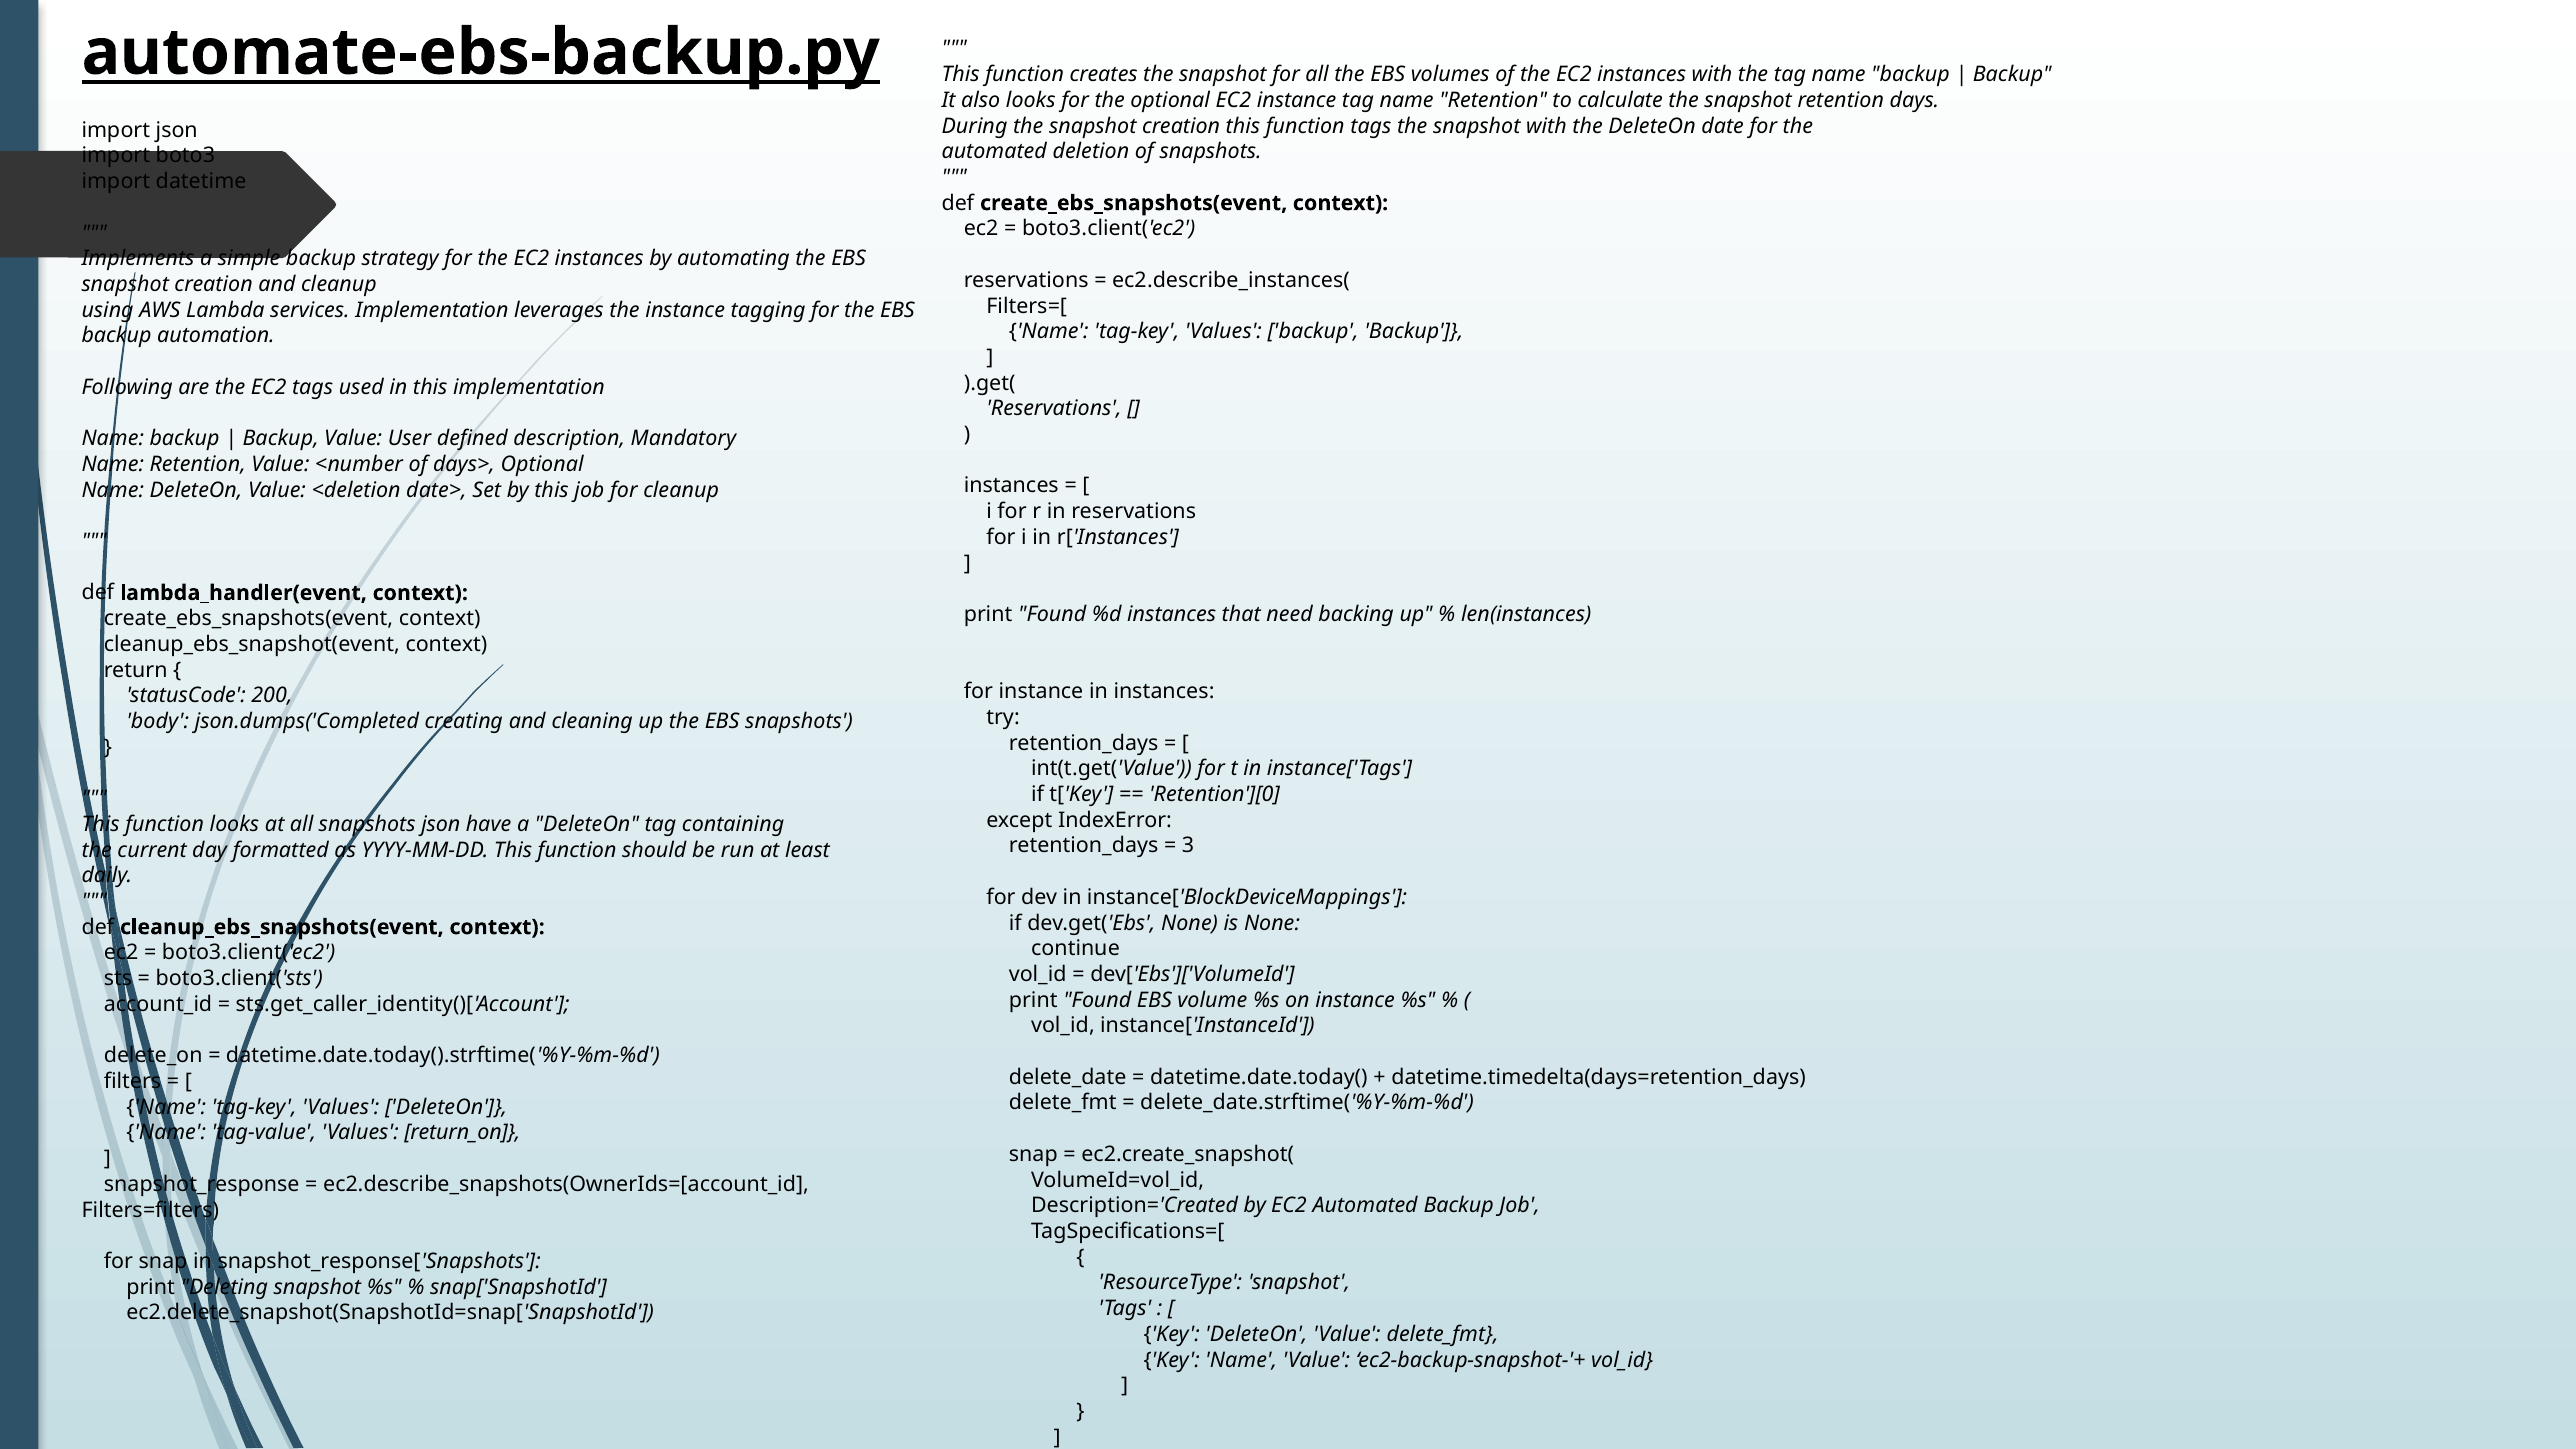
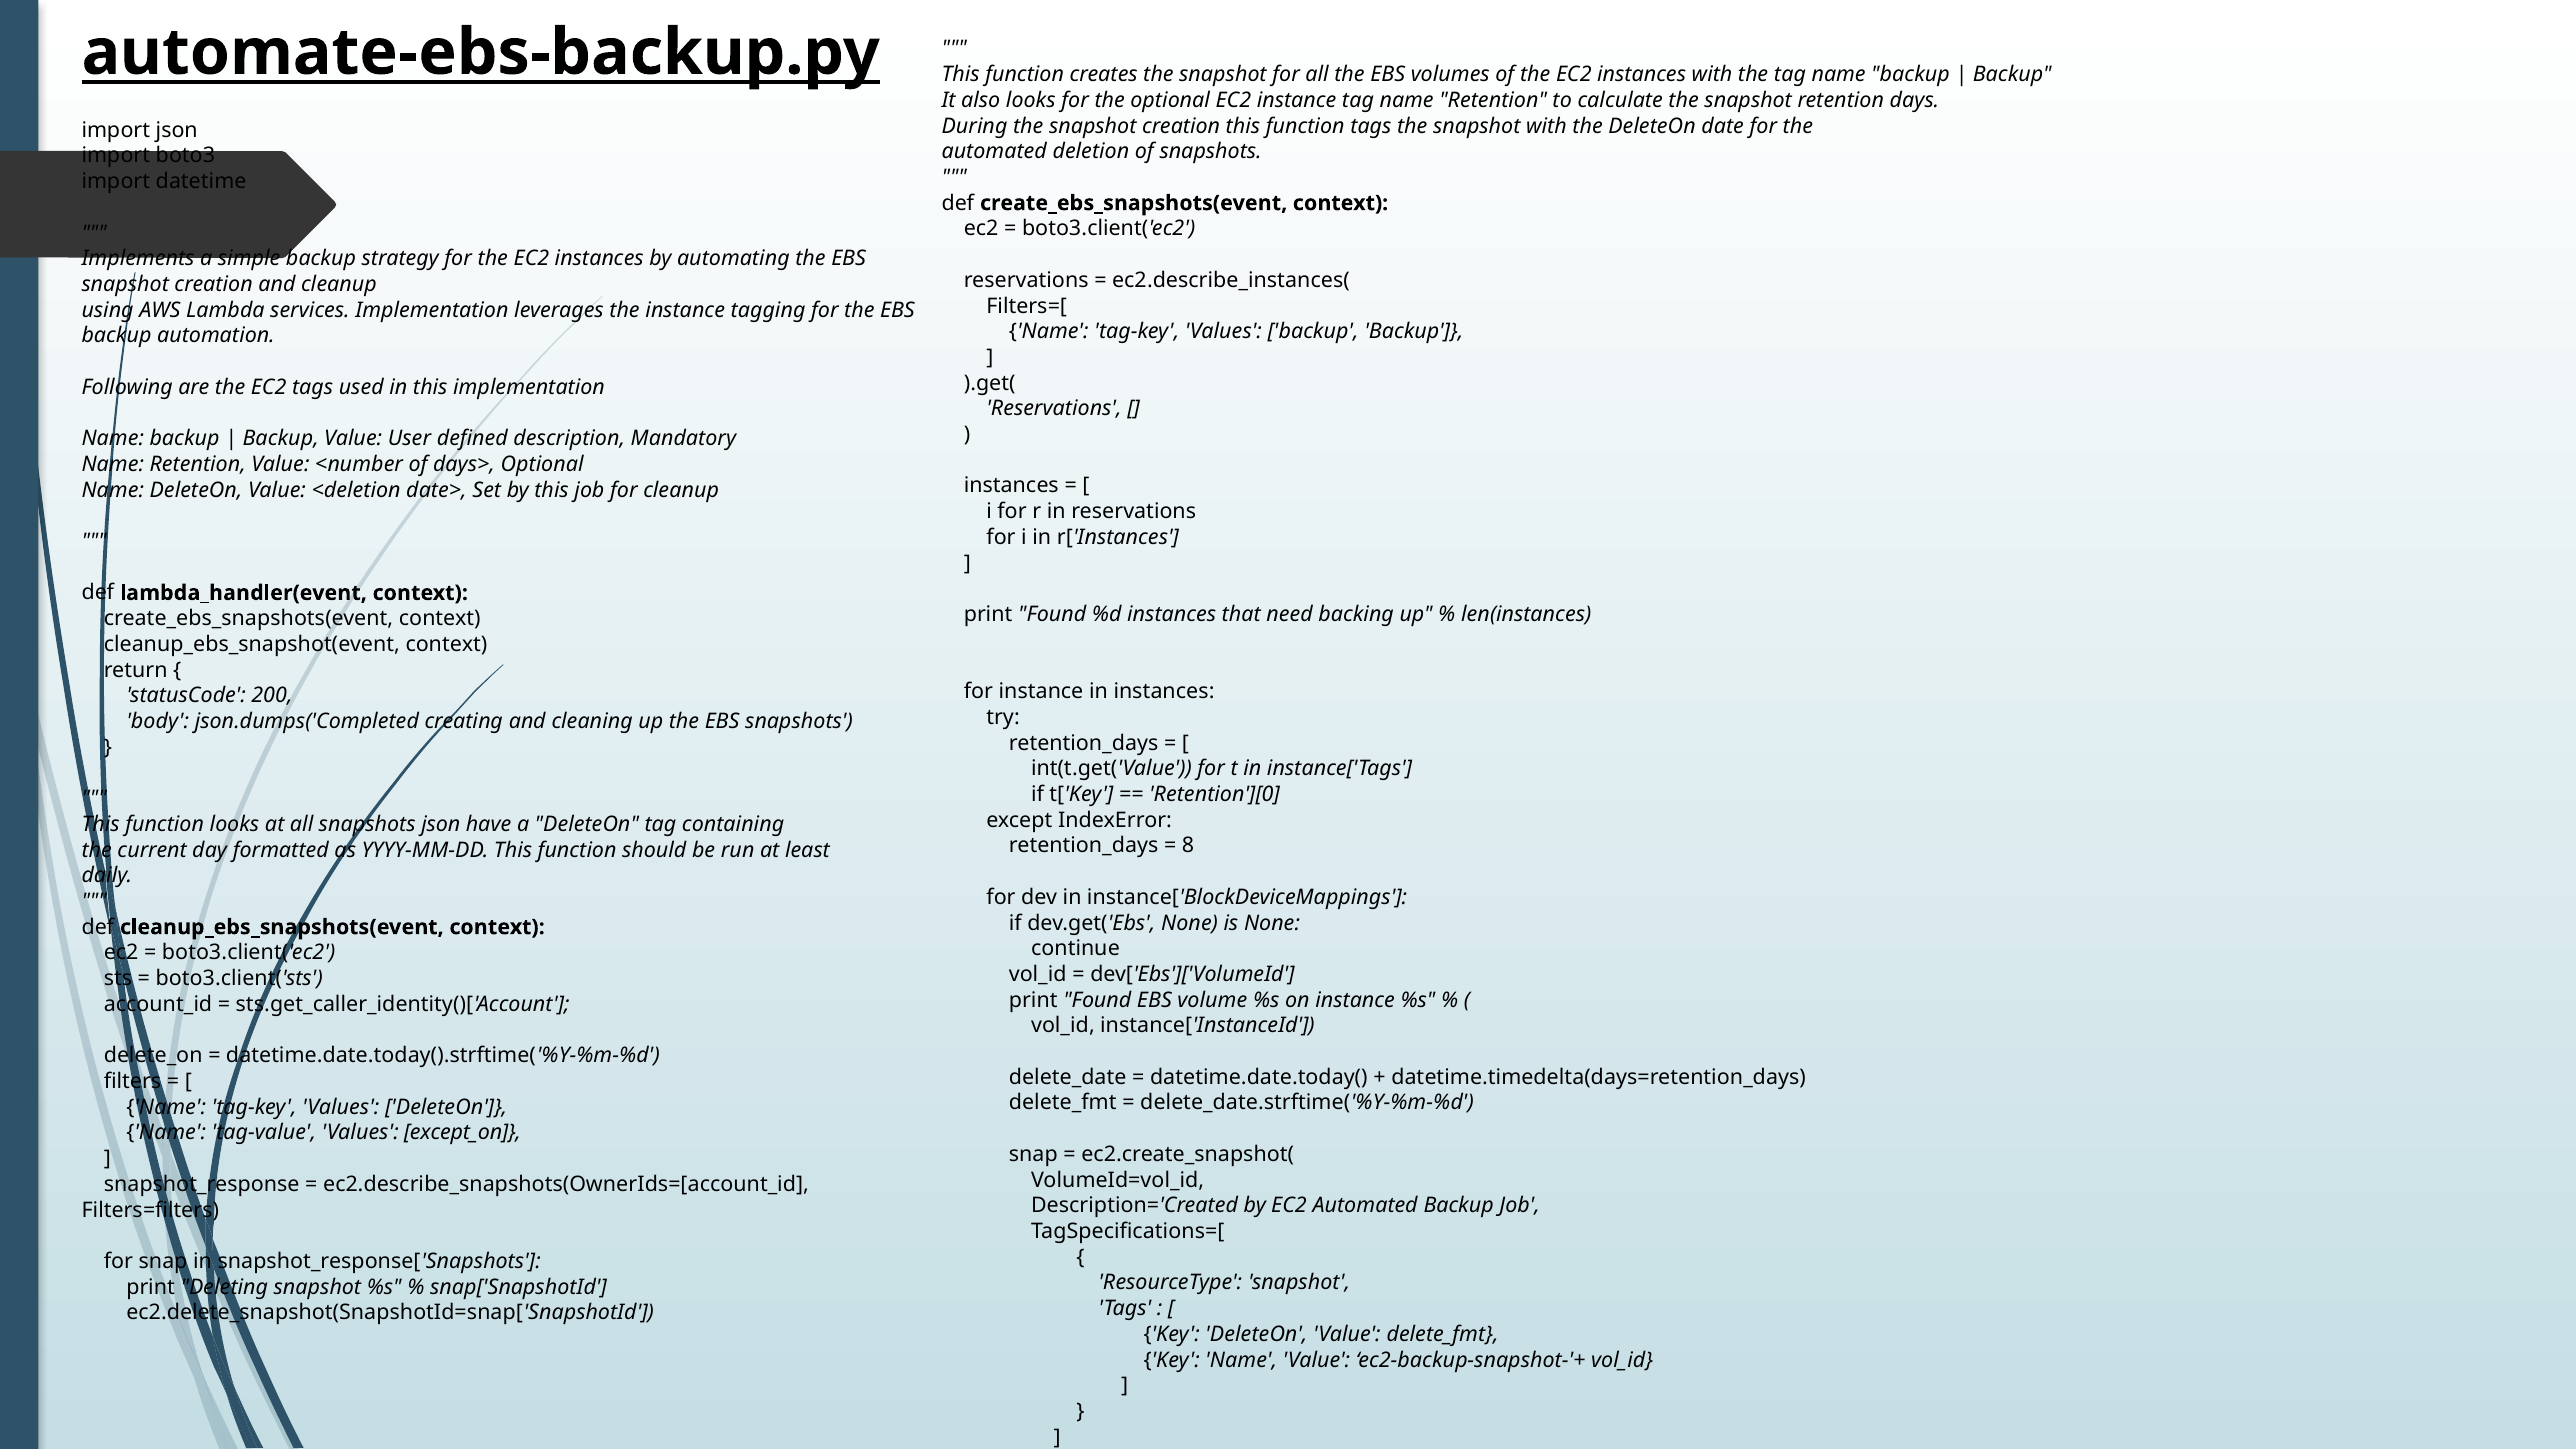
3: 3 -> 8 (1188, 846)
return_on: return_on -> except_on (462, 1133)
